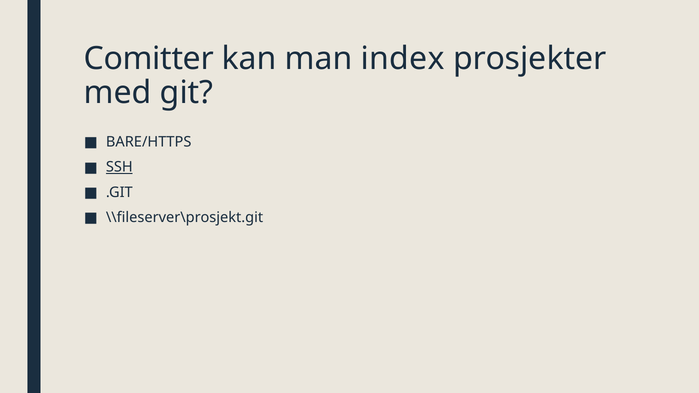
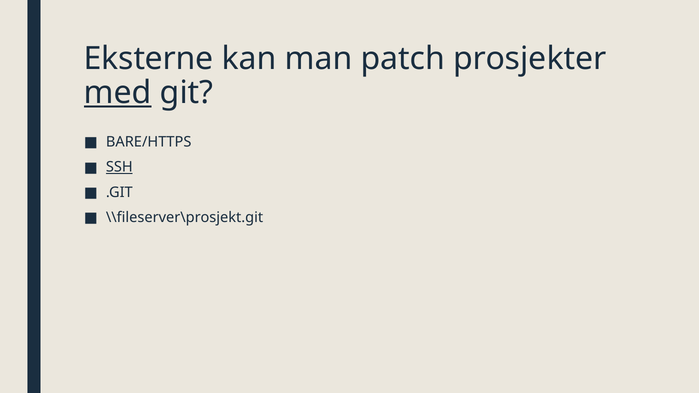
Comitter: Comitter -> Eksterne (149, 59)
index: index -> patch (403, 59)
med underline: none -> present (118, 93)
